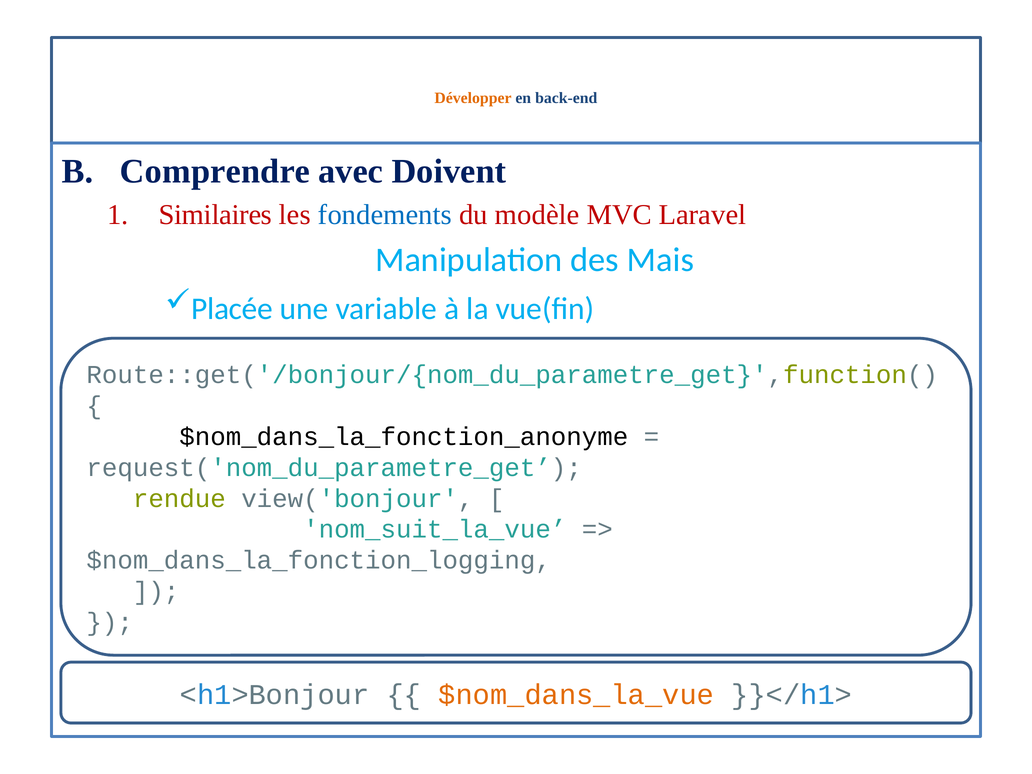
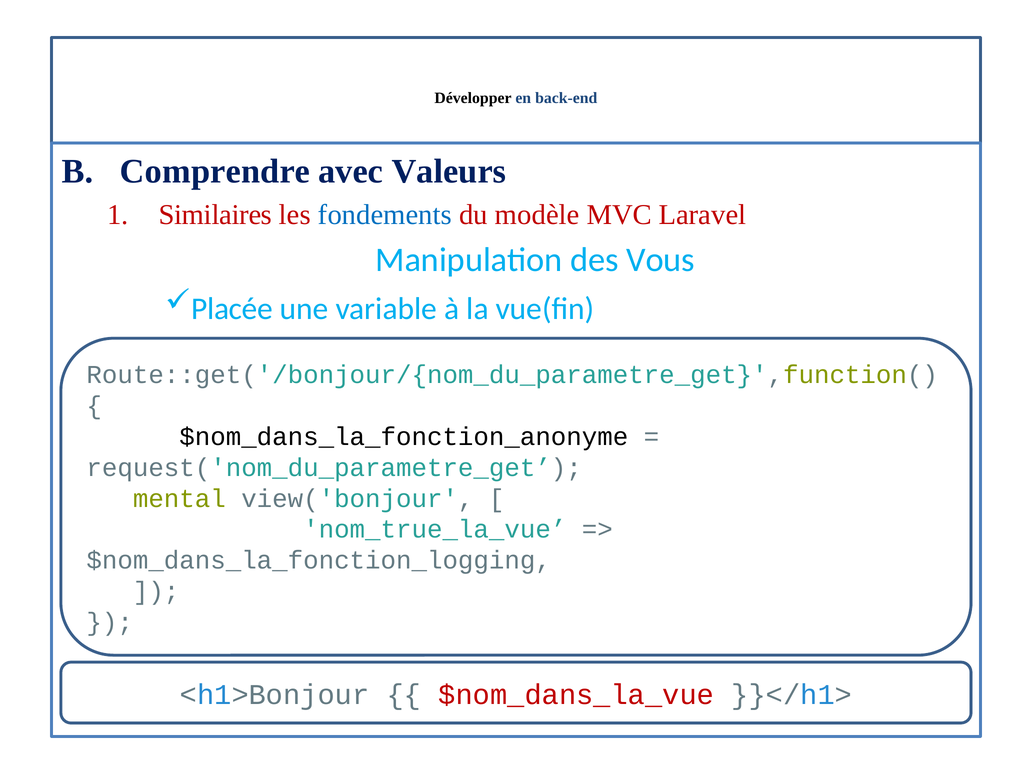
Développer colour: orange -> black (473, 98)
Doivent: Doivent -> Valeurs (449, 171)
Mais: Mais -> Vous (661, 260)
rendue: rendue -> mental (179, 499)
nom_suit_la_vue: nom_suit_la_vue -> nom_true_la_vue (435, 529)
$nom_dans_la_vue colour: orange -> red (576, 695)
